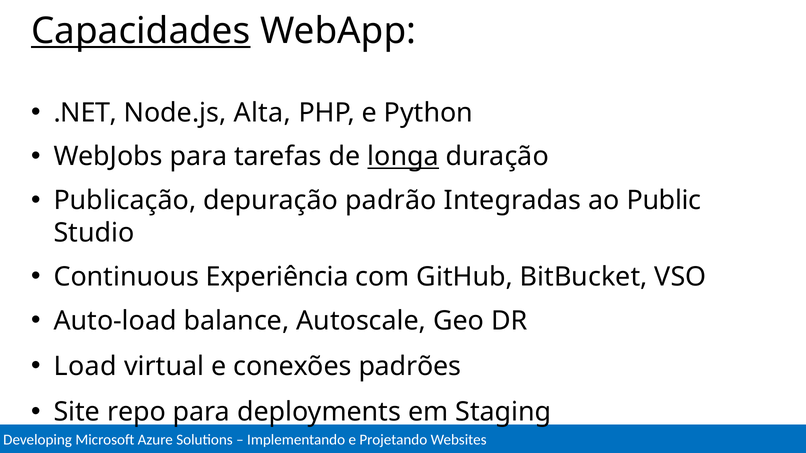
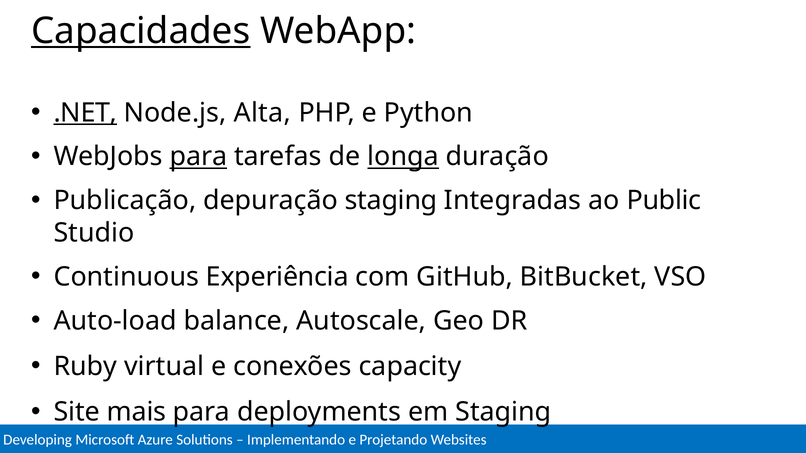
.NET underline: none -> present (85, 113)
para underline: none -> present (198, 157)
depuração padrão: padrão -> staging (391, 201)
Load: Load -> Ruby (85, 367)
padrões: padrões -> capacity (410, 367)
repo: repo -> mais (137, 412)
